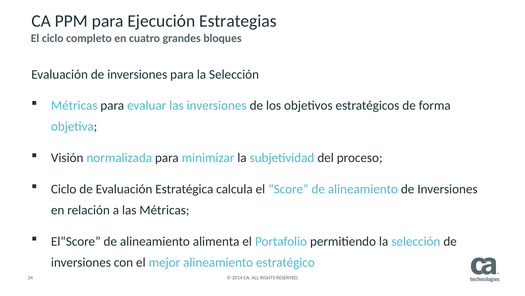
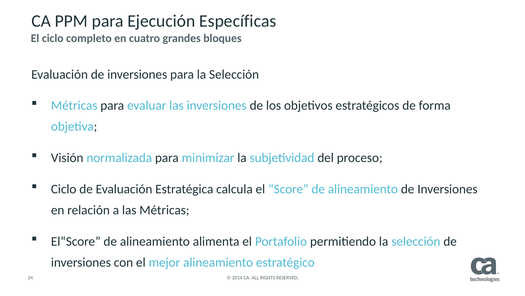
Estrategias: Estrategias -> Específicas (238, 21)
